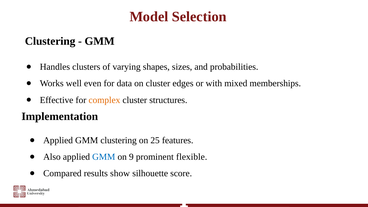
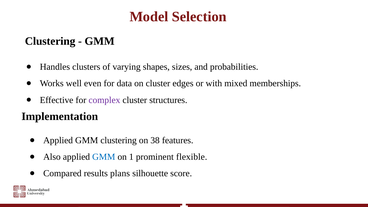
complex colour: orange -> purple (104, 100)
25: 25 -> 38 (155, 140)
9: 9 -> 1 (131, 157)
show: show -> plans (120, 173)
